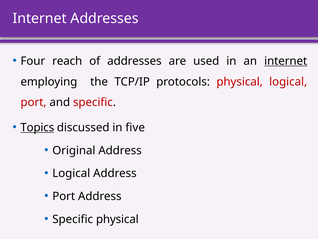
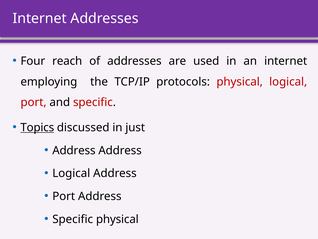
internet underline: present -> none (286, 61)
five: five -> just (135, 127)
Original: Original -> Address (74, 150)
